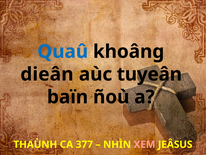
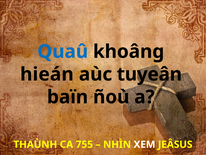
dieân: dieân -> hieán (47, 74)
377: 377 -> 755 (84, 144)
XEM colour: pink -> white (144, 144)
